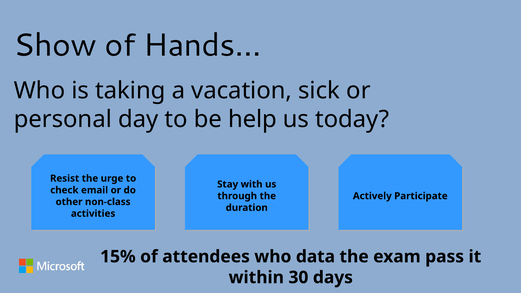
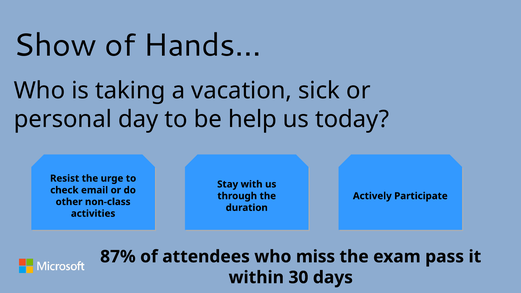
15%: 15% -> 87% (118, 257)
data: data -> miss (316, 257)
